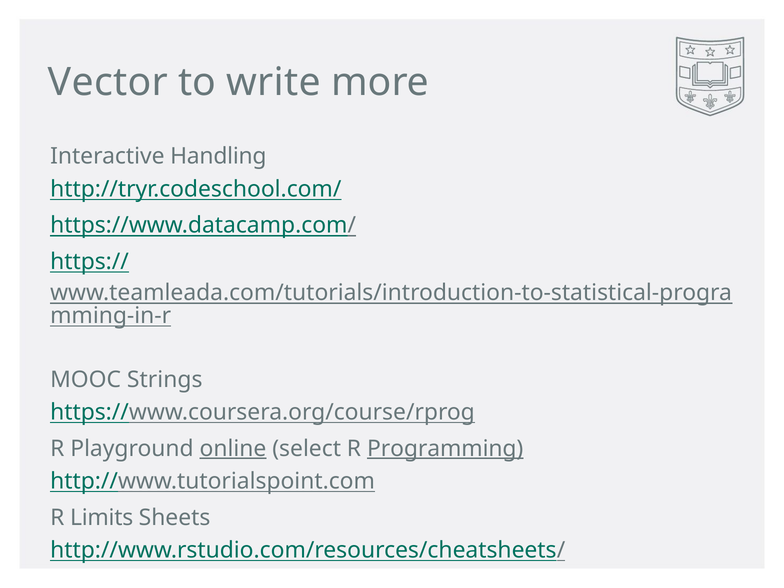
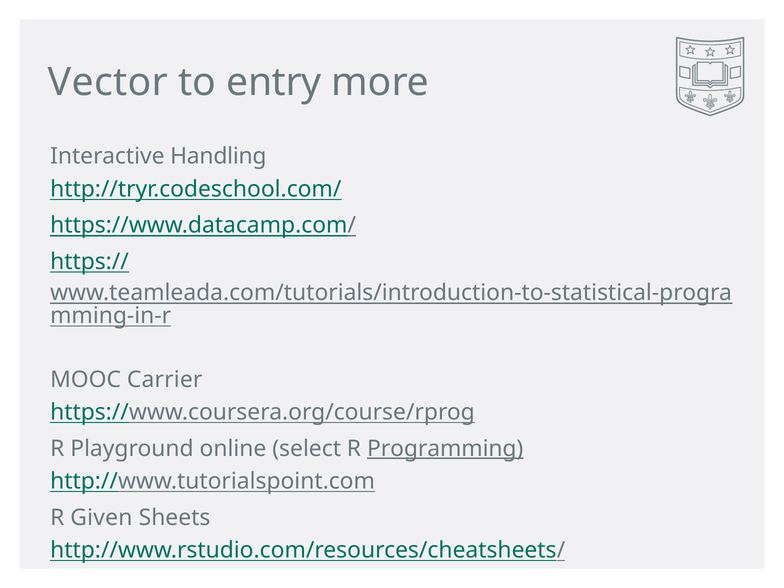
write: write -> entry (274, 82)
Strings: Strings -> Carrier (165, 380)
online underline: present -> none (233, 448)
Limits: Limits -> Given (101, 517)
